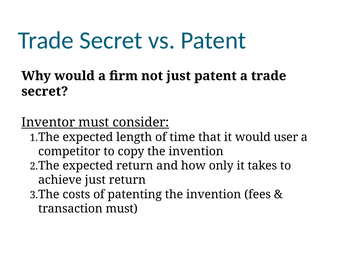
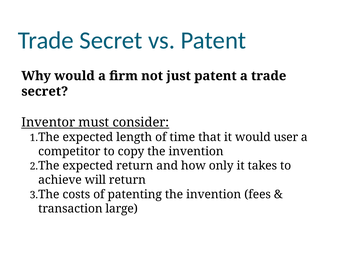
achieve just: just -> will (95, 180)
transaction must: must -> large (122, 208)
